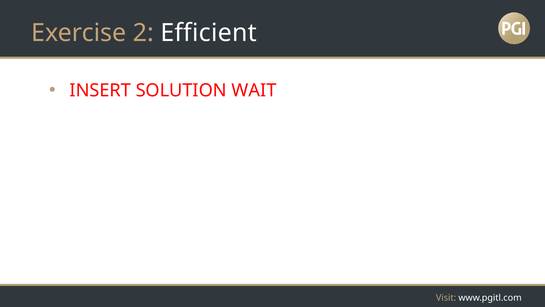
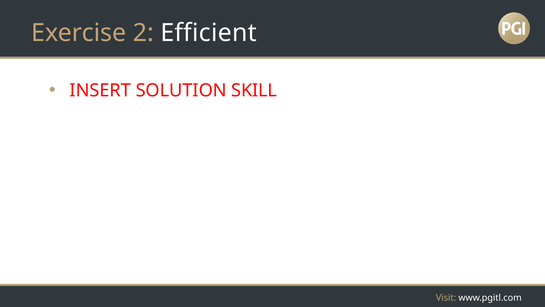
WAIT: WAIT -> SKILL (254, 90)
